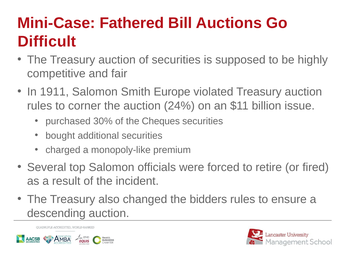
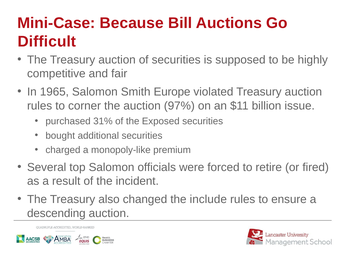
Fathered: Fathered -> Because (132, 23)
1911: 1911 -> 1965 (54, 92)
24%: 24% -> 97% (179, 106)
30%: 30% -> 31% (103, 121)
Cheques: Cheques -> Exposed (161, 121)
bidders: bidders -> include (208, 200)
